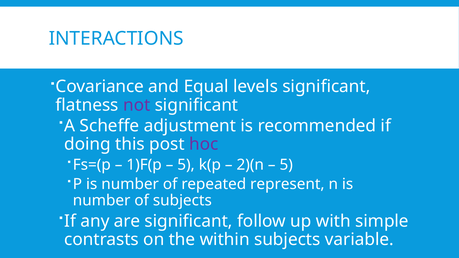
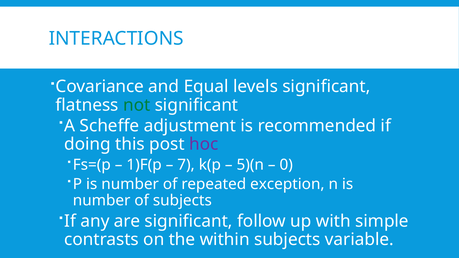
not colour: purple -> green (137, 105)
5: 5 -> 7 (186, 165)
2)(n: 2)(n -> 5)(n (250, 165)
5: 5 -> 0 (286, 165)
represent: represent -> exception (287, 184)
